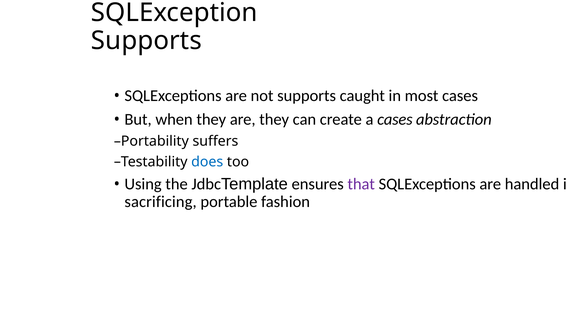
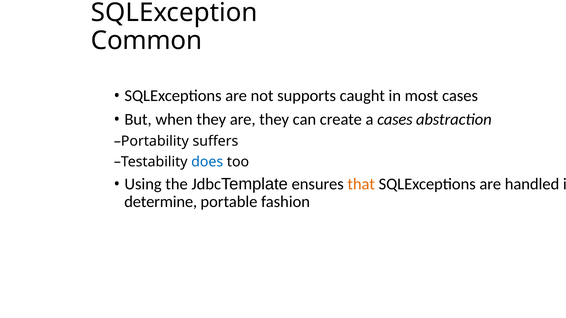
Supports: Supports -> Common (147, 41)
that colour: purple -> orange (361, 184)
sacrificing: sacrificing -> determine (161, 202)
